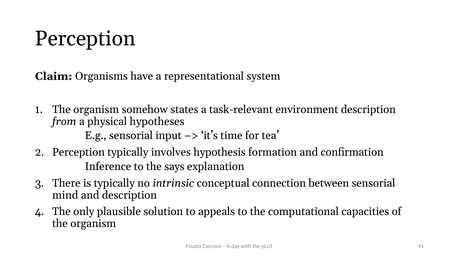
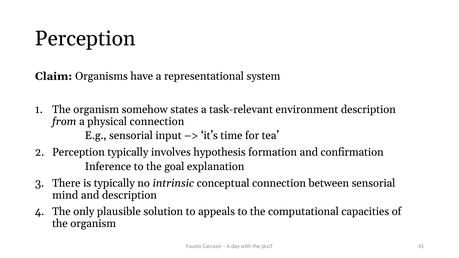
physical hypotheses: hypotheses -> connection (157, 121)
says: says -> goal (174, 167)
